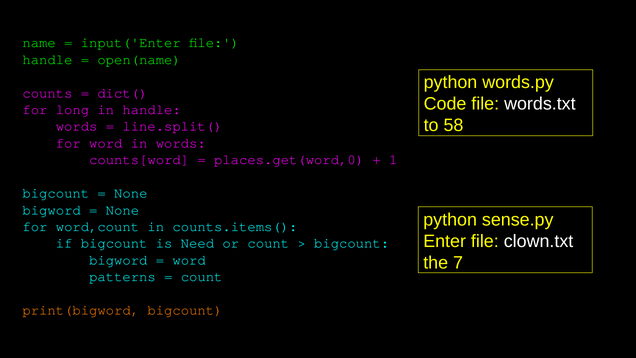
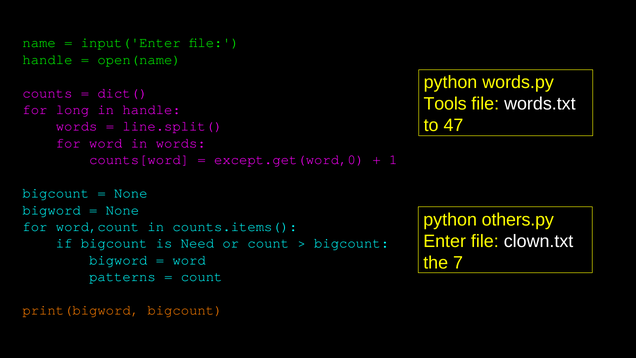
Code: Code -> Tools (445, 104)
58: 58 -> 47 (453, 125)
places.get(word,0: places.get(word,0 -> except.get(word,0 (289, 160)
sense.py: sense.py -> others.py (518, 220)
